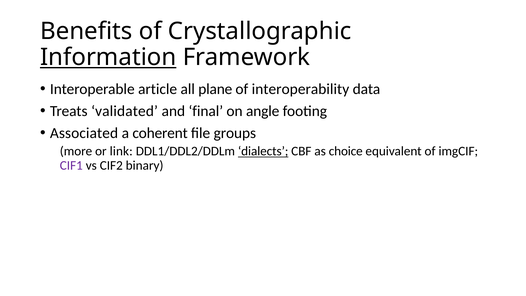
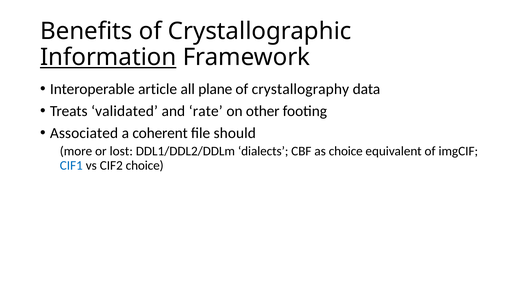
interoperability: interoperability -> crystallography (300, 89)
final: final -> rate (206, 111)
angle: angle -> other (263, 111)
groups: groups -> should (235, 133)
link: link -> lost (121, 151)
dialects underline: present -> none (263, 151)
CIF1 colour: purple -> blue (71, 165)
CIF2 binary: binary -> choice (145, 165)
